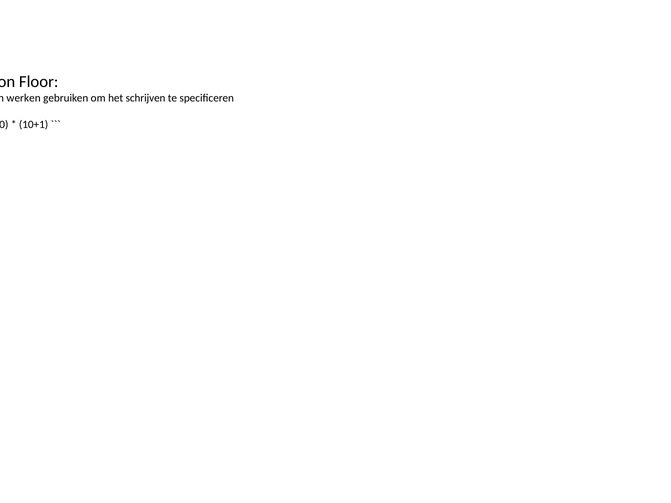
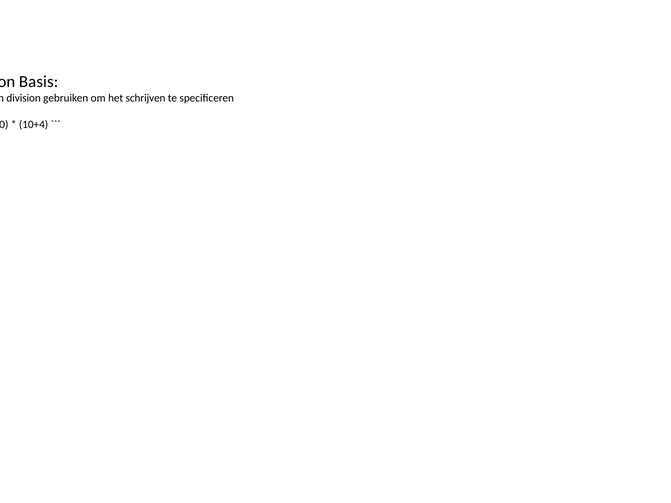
Floor: Floor -> Basis (39, 82)
werken: werken -> division (24, 98)
10+1: 10+1 -> 10+4 (34, 125)
